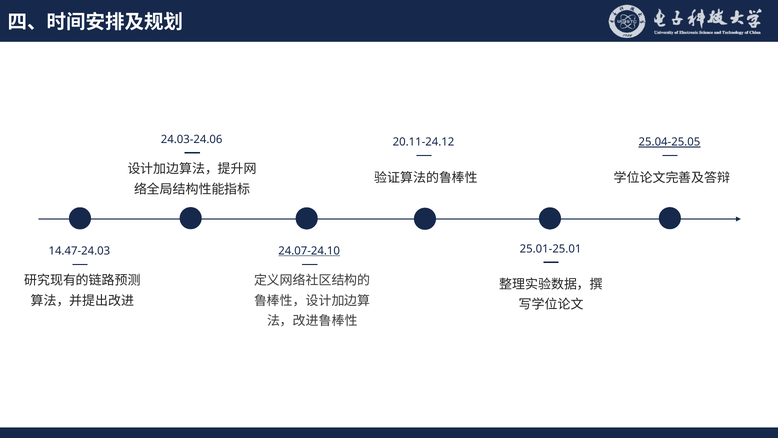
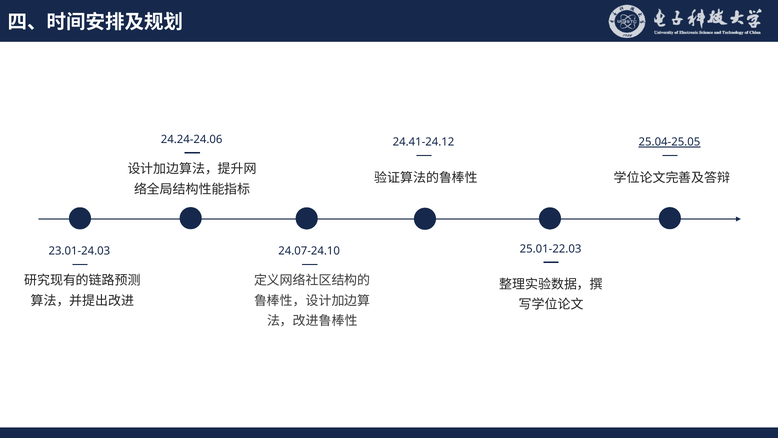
24.03-24.06: 24.03-24.06 -> 24.24-24.06 (192, 139)
20.11-24.12: 20.11-24.12 -> 24.41-24.12 (423, 142)
25.01-25.01: 25.01-25.01 -> 25.01-22.03 (551, 249)
14.47-24.03: 14.47-24.03 -> 23.01-24.03 (79, 251)
24.07-24.10 underline: present -> none (309, 251)
